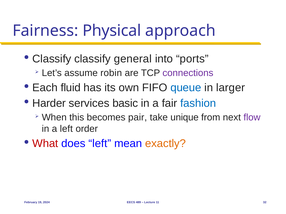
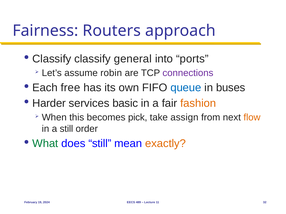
Physical: Physical -> Routers (112, 31)
fluid: fluid -> free (71, 88)
larger: larger -> buses (231, 88)
fashion colour: blue -> orange (198, 103)
pair: pair -> pick (138, 118)
unique: unique -> assign (184, 118)
flow colour: purple -> orange (252, 118)
a left: left -> still (66, 129)
What colour: red -> green (45, 144)
does left: left -> still (100, 144)
